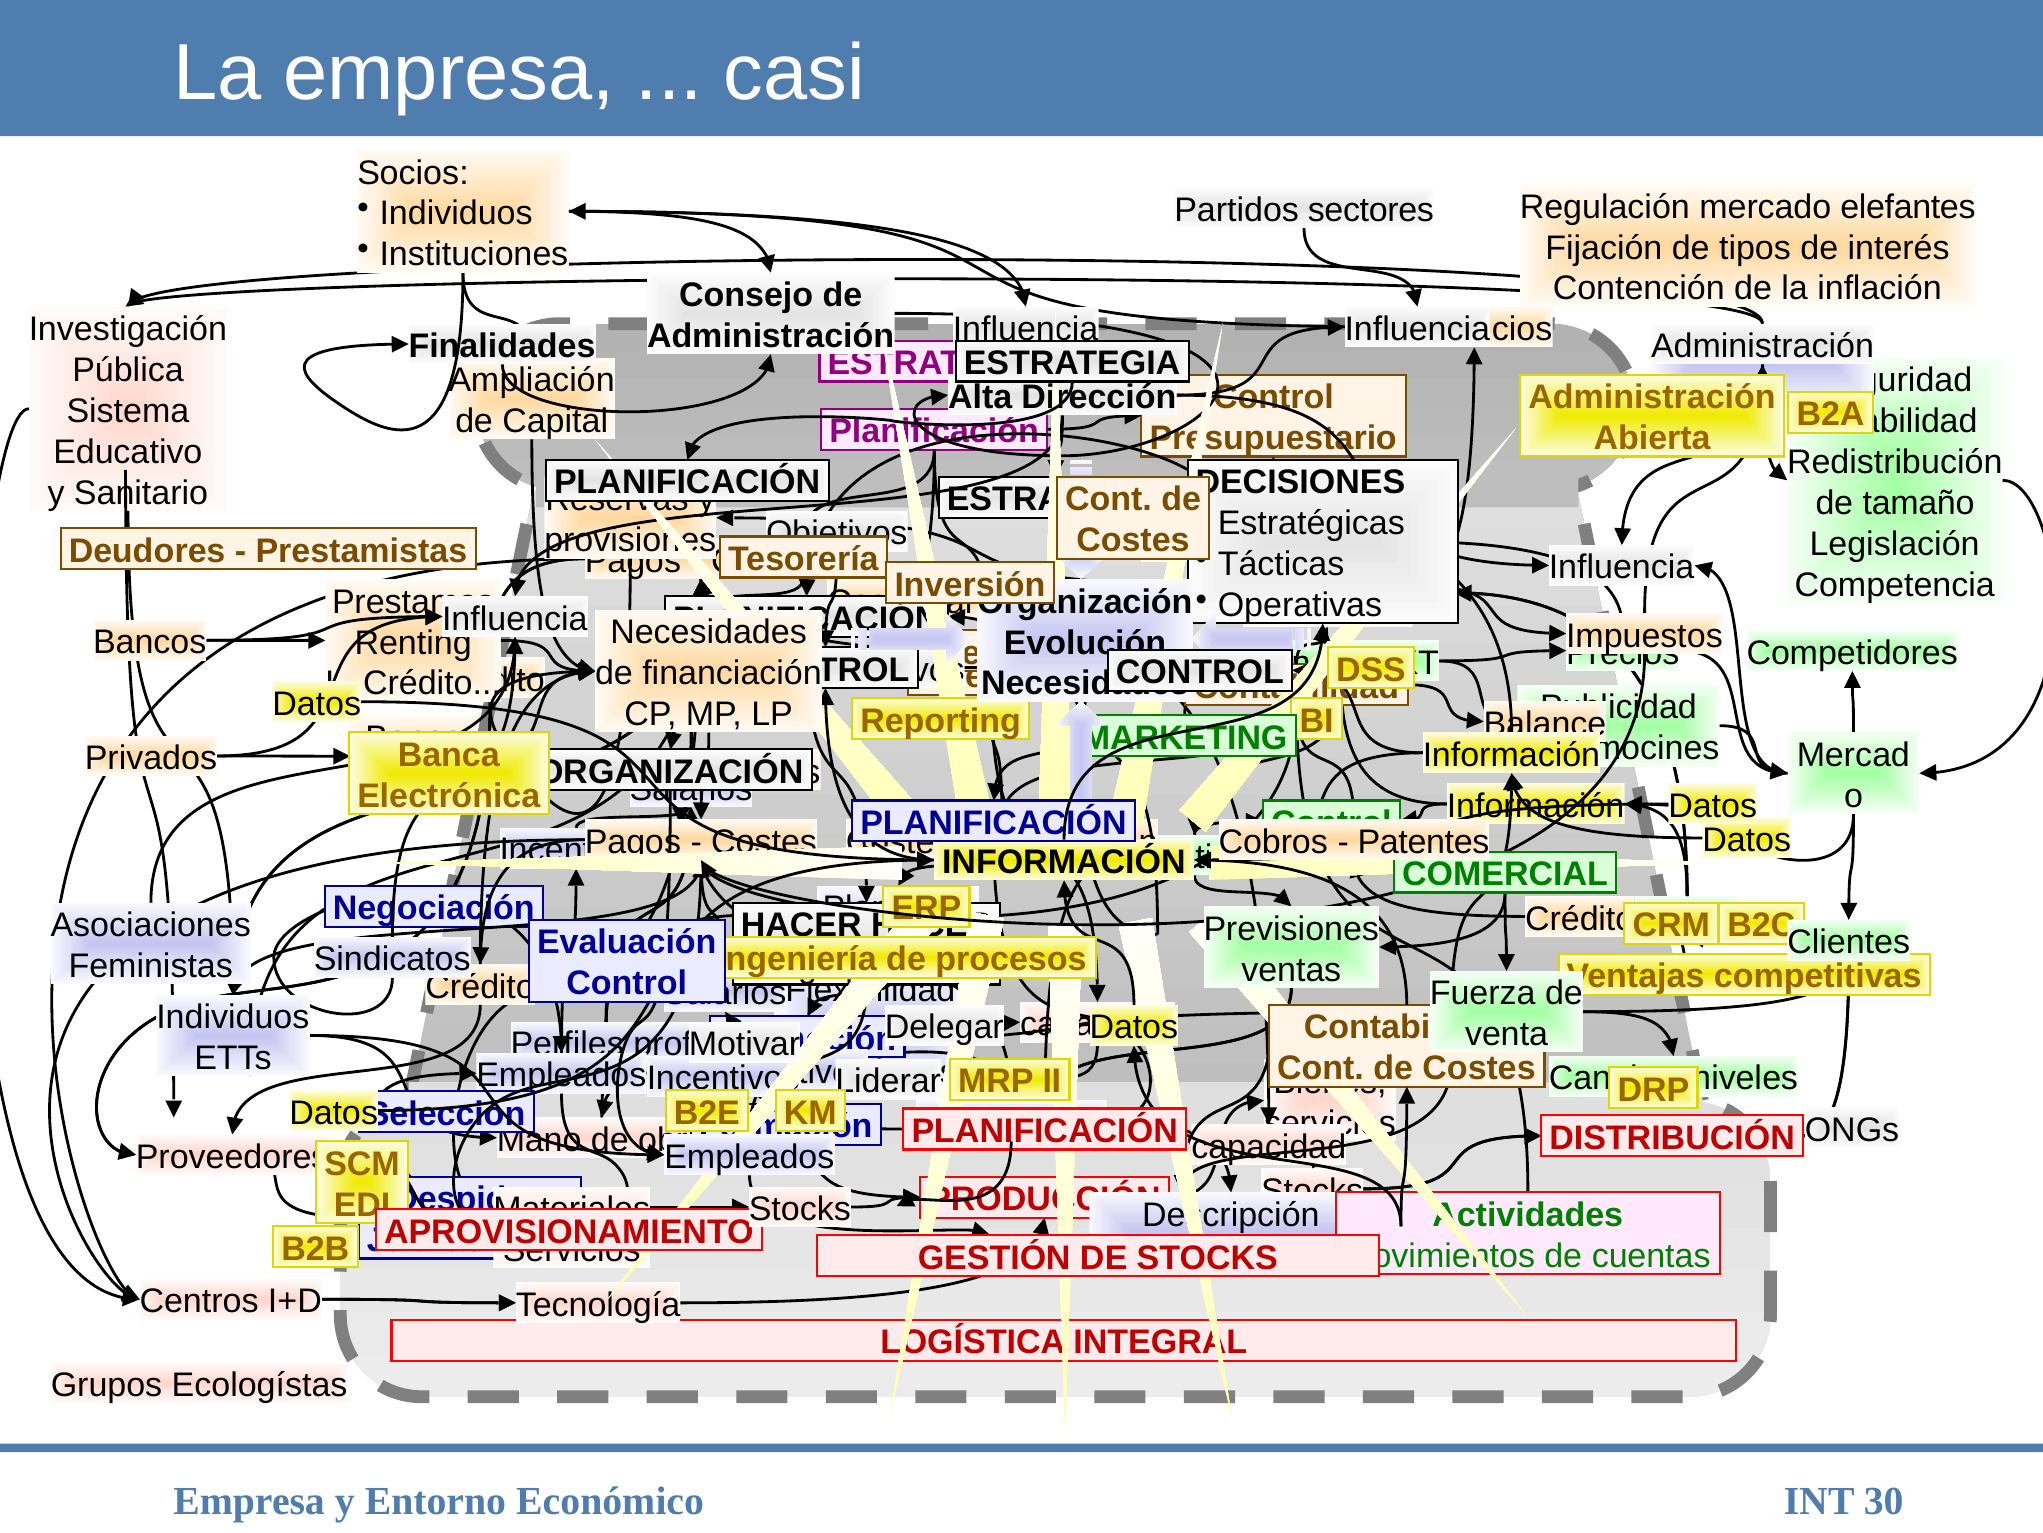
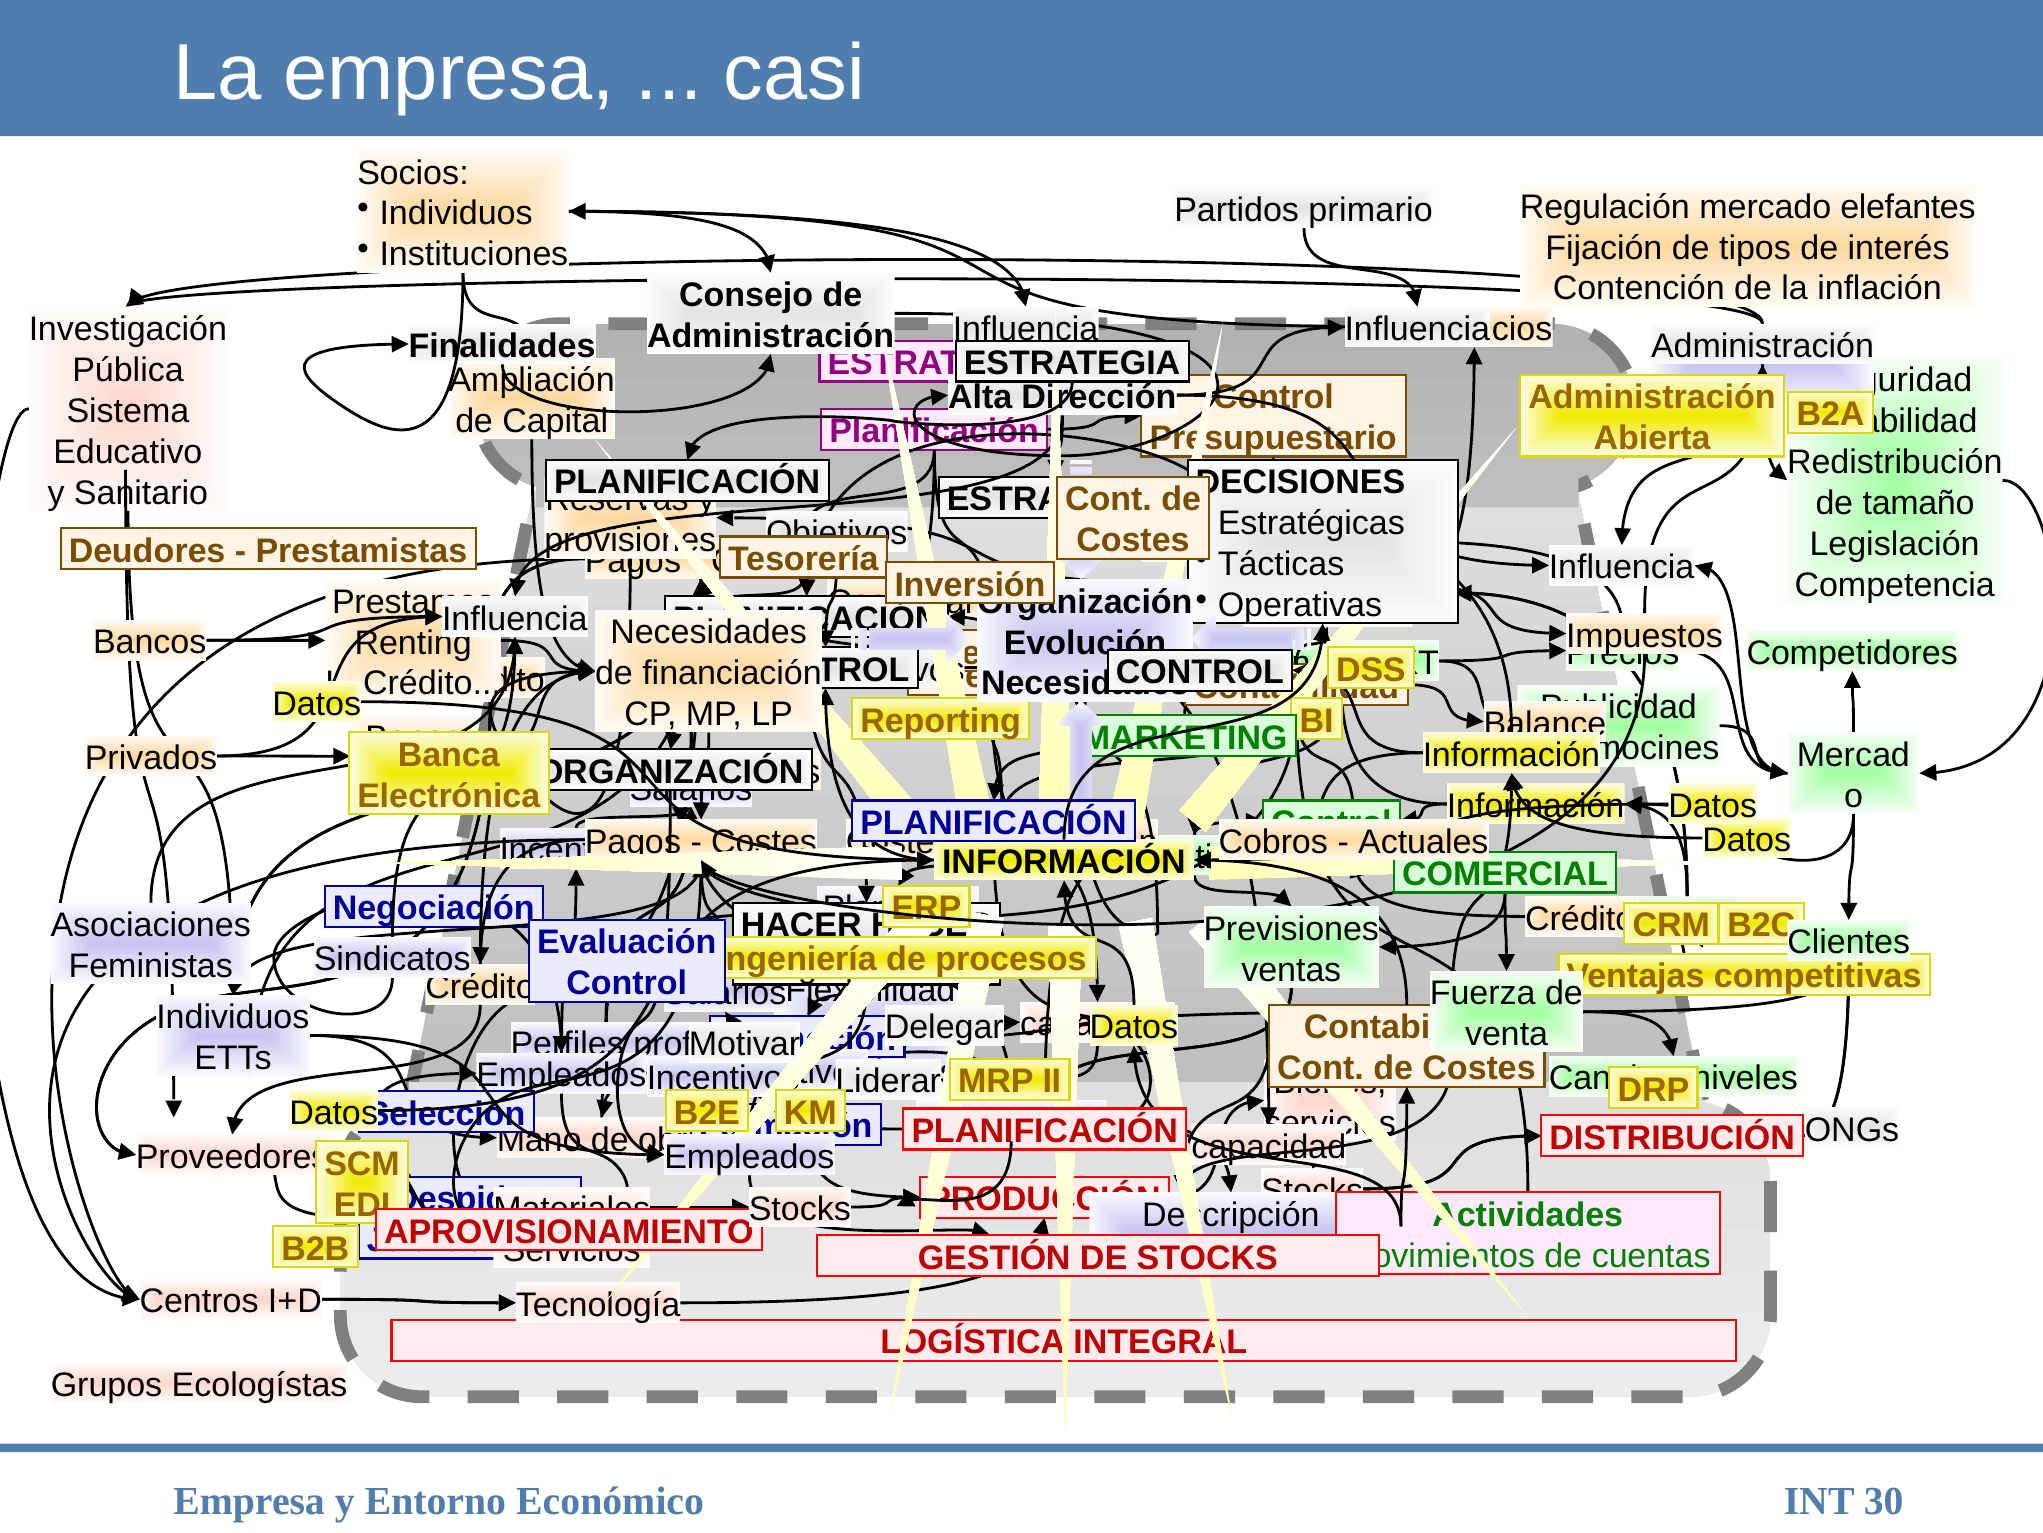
sectores: sectores -> primario (1371, 210)
Patentes: Patentes -> Actuales (1423, 842)
